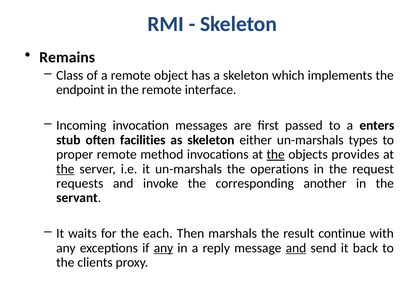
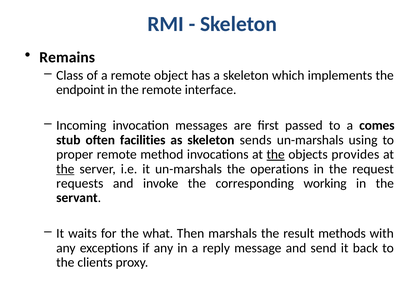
enters: enters -> comes (377, 125)
either: either -> sends (256, 140)
types: types -> using (363, 140)
another: another -> working (325, 183)
each: each -> what (158, 234)
continue: continue -> methods (342, 234)
any underline: present -> none (163, 248)
and underline: present -> none (296, 248)
